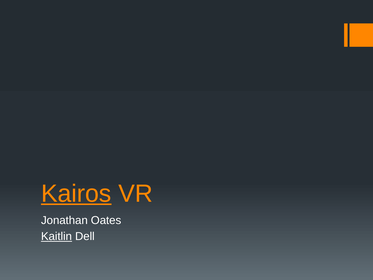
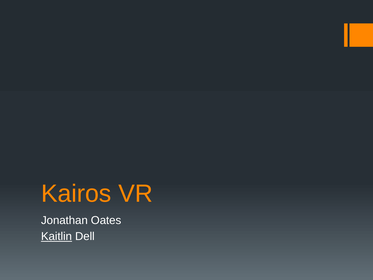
Kairos underline: present -> none (76, 193)
